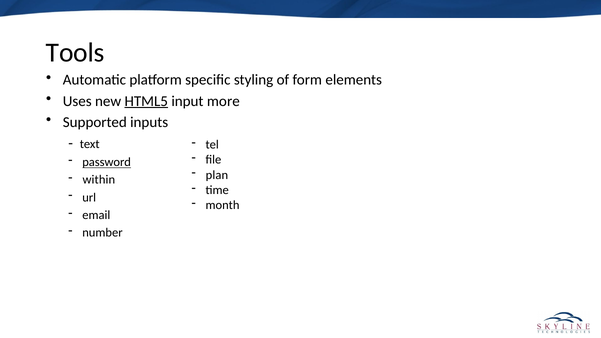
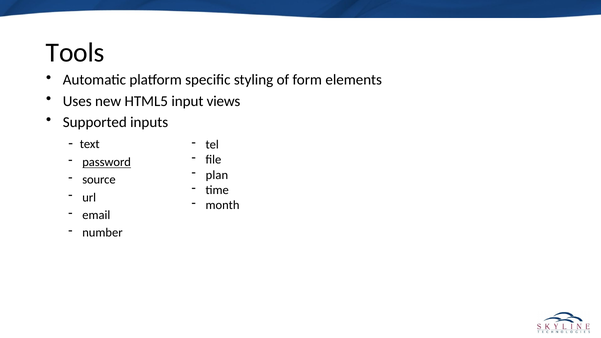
HTML5 underline: present -> none (146, 101)
more: more -> views (223, 101)
within: within -> source (99, 180)
